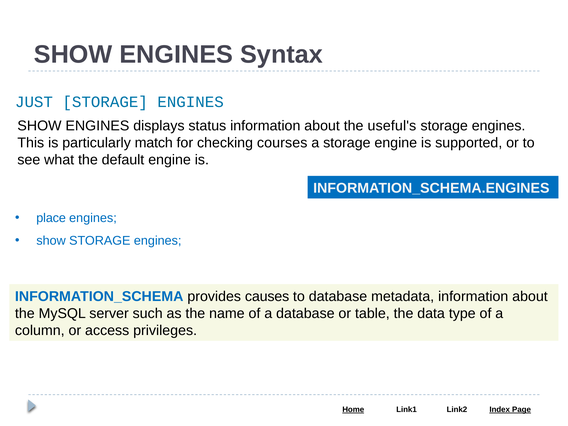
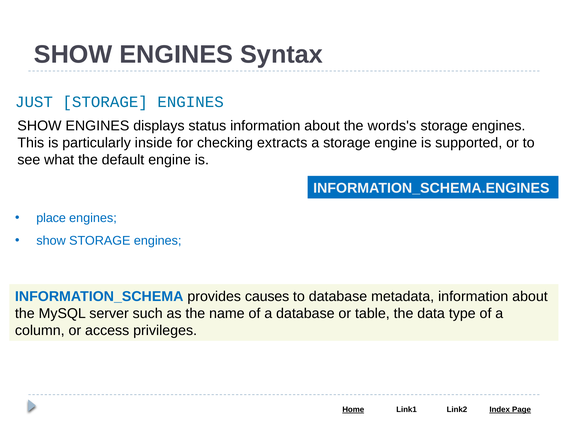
useful's: useful's -> words's (392, 126)
match: match -> inside (154, 143)
courses: courses -> extracts (282, 143)
